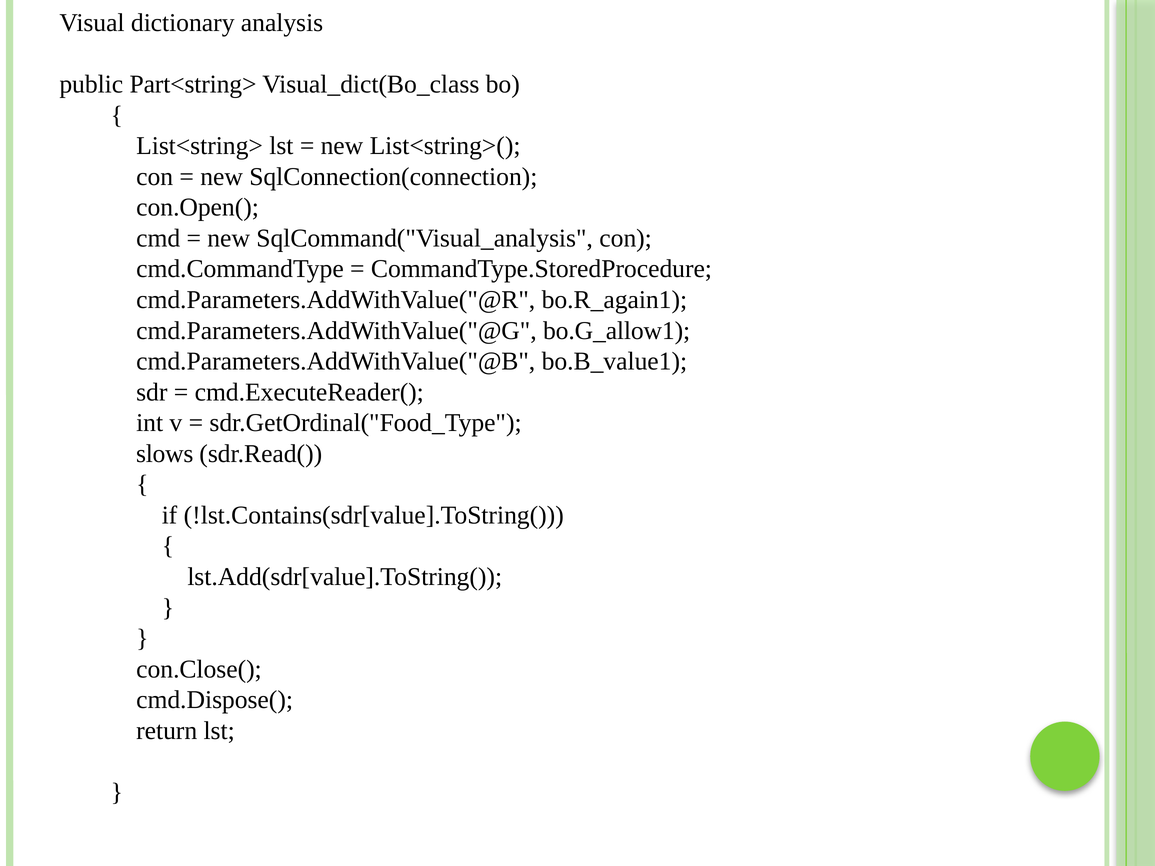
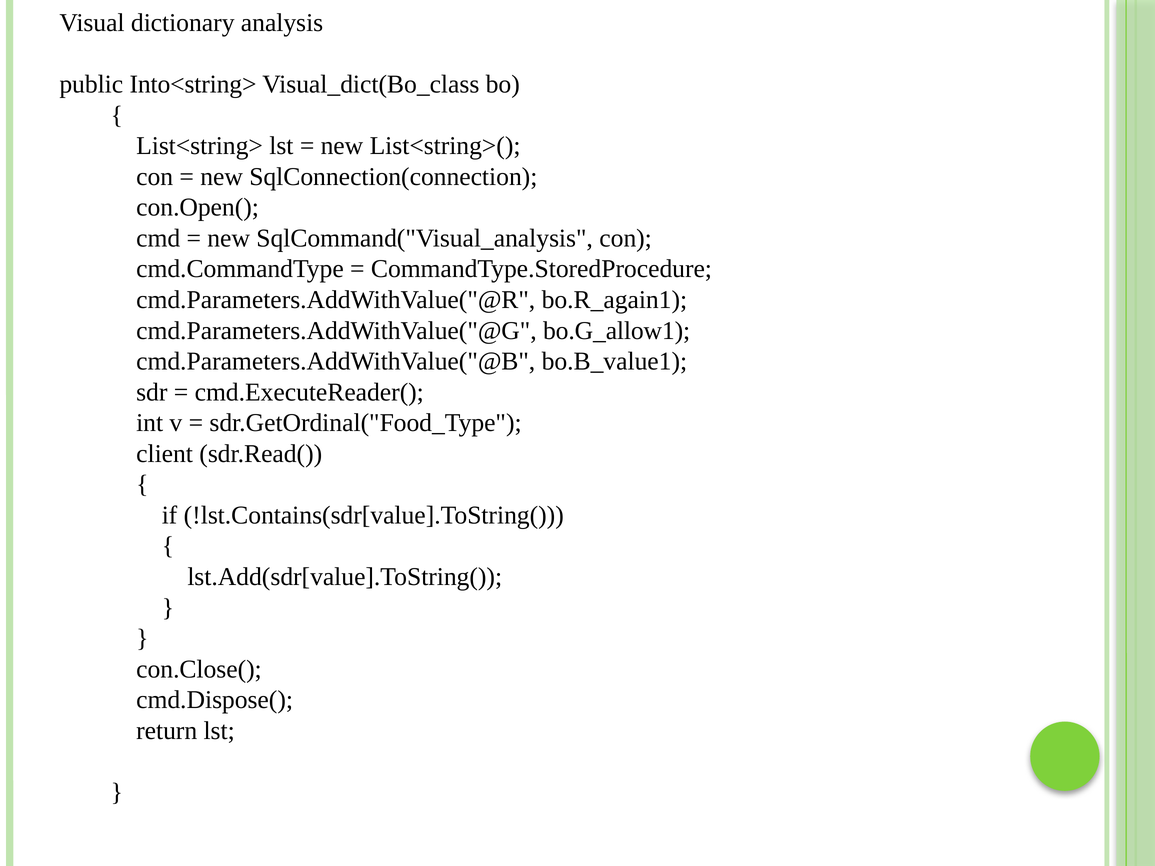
Part<string>: Part<string> -> Into<string> (193, 84)
slows: slows -> client (165, 454)
